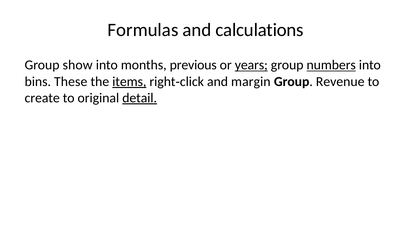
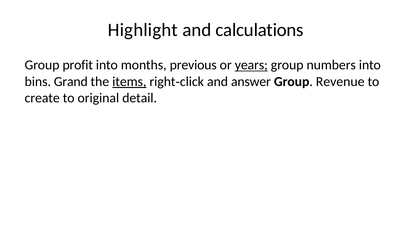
Formulas: Formulas -> Highlight (143, 30)
show: show -> profit (78, 65)
numbers underline: present -> none (331, 65)
These: These -> Grand (71, 82)
margin: margin -> answer (251, 82)
detail underline: present -> none (140, 98)
